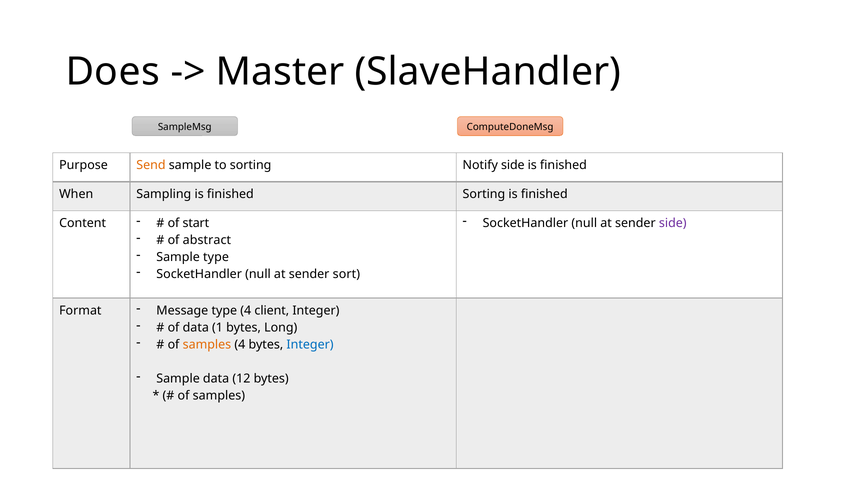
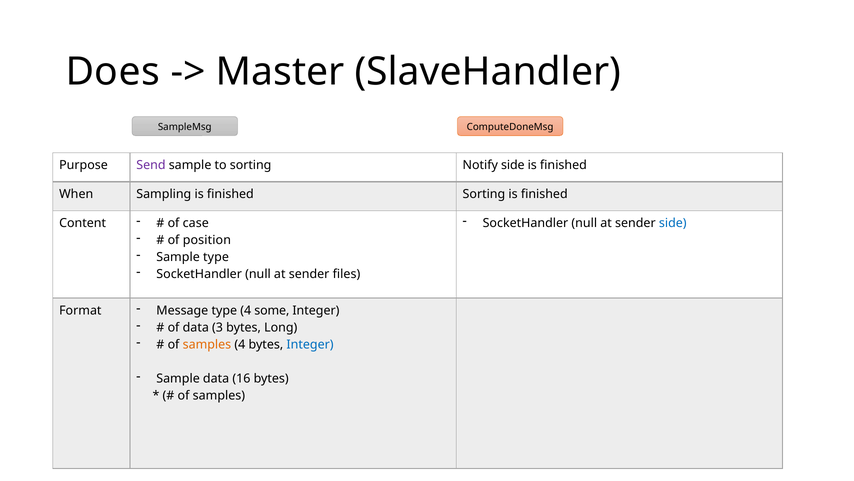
Send colour: orange -> purple (151, 165)
side colour: purple -> blue (673, 223)
start: start -> case (196, 223)
abstract: abstract -> position (207, 240)
sort: sort -> files (346, 274)
client: client -> some (272, 310)
1: 1 -> 3 (218, 327)
12: 12 -> 16 (241, 378)
